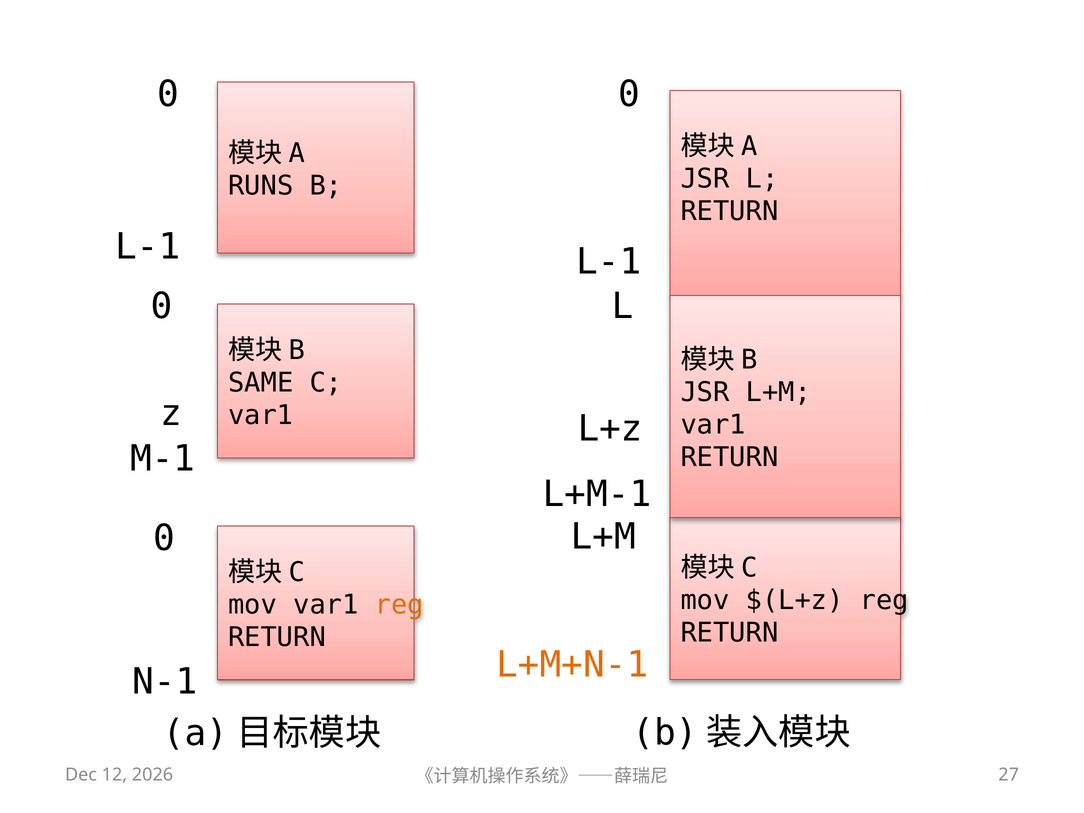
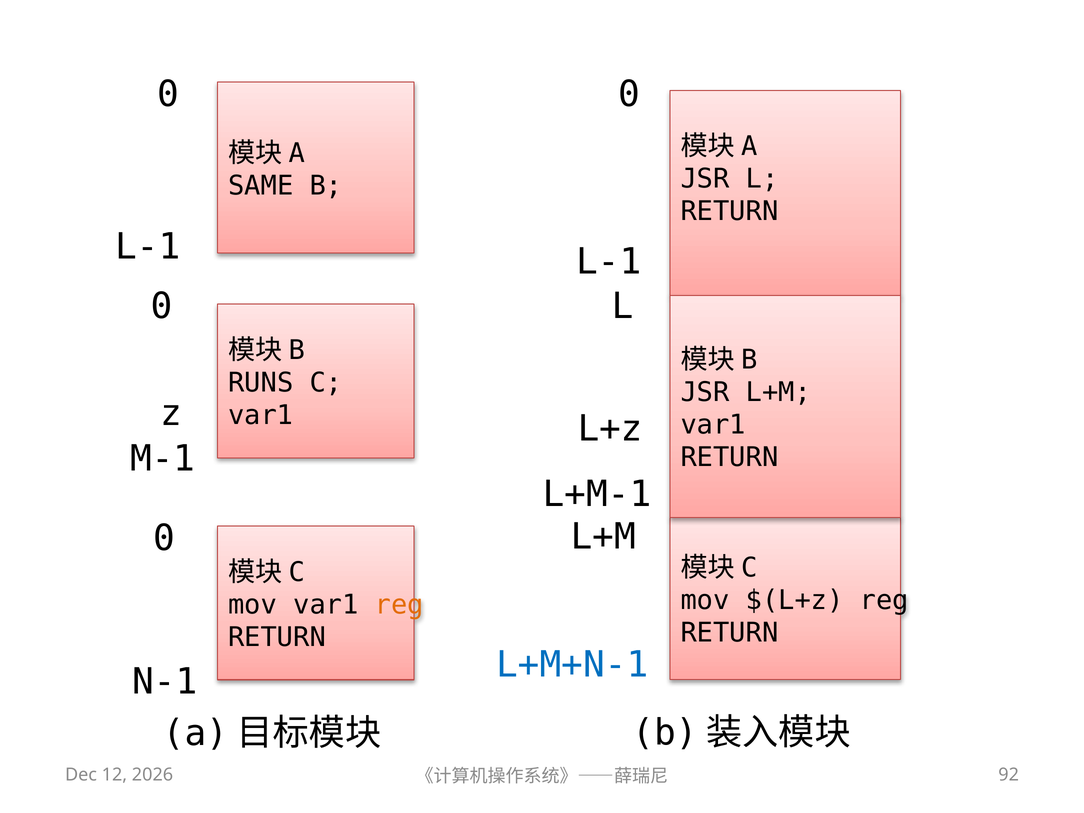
RUNS: RUNS -> SAME (261, 186)
SAME: SAME -> RUNS (261, 383)
L+M+N-1 colour: orange -> blue (572, 665)
27: 27 -> 92 (1009, 775)
